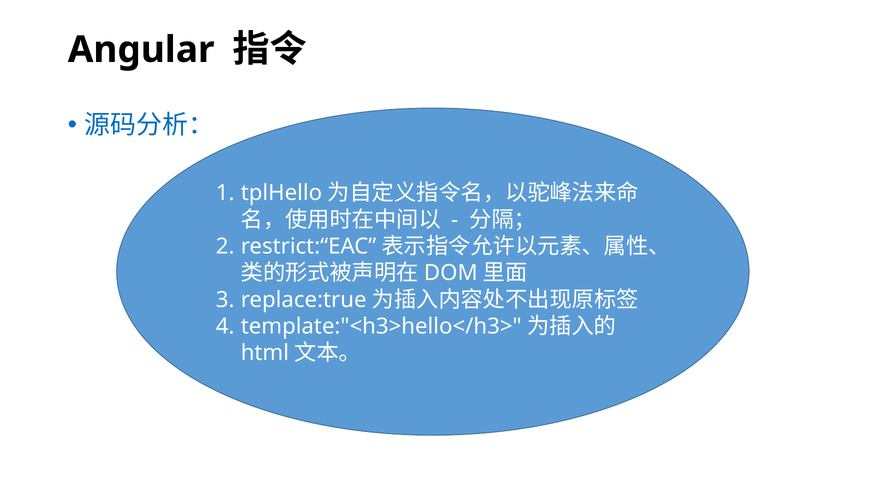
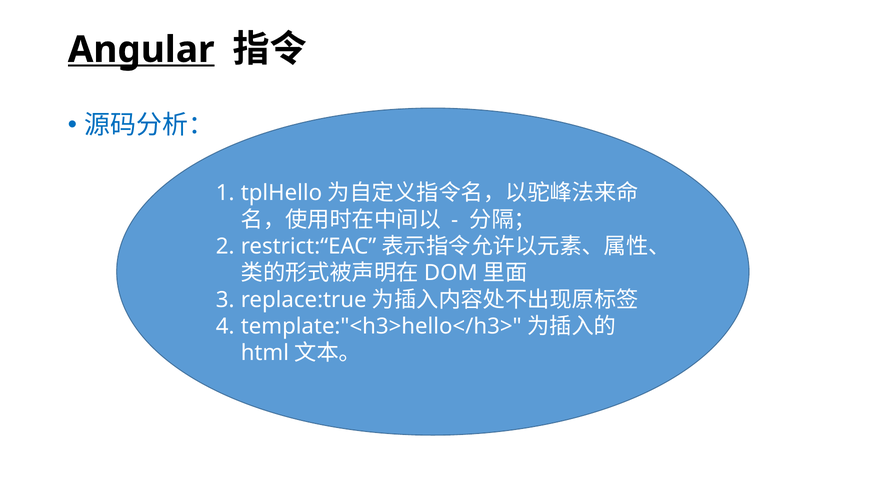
Angular underline: none -> present (141, 50)
